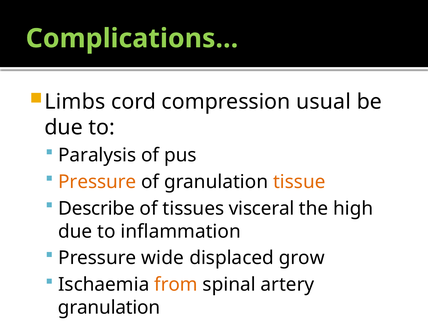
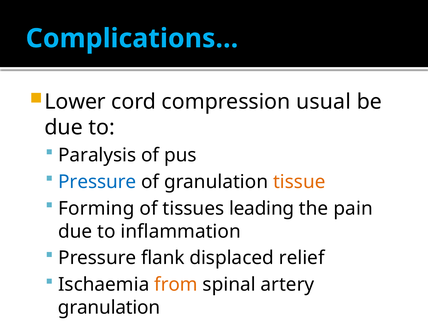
Complications… colour: light green -> light blue (132, 38)
Limbs: Limbs -> Lower (75, 102)
Pressure colour: orange -> blue (97, 182)
Describe: Describe -> Forming (96, 209)
visceral: visceral -> leading (262, 209)
high: high -> pain (353, 209)
wide: wide -> flank (163, 258)
grow: grow -> relief (302, 258)
